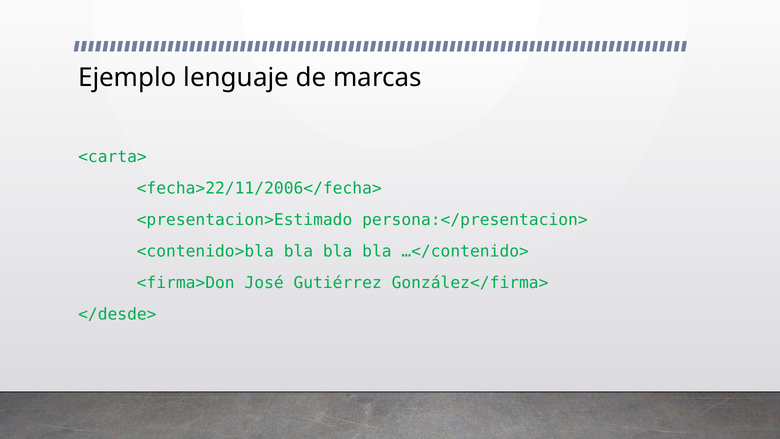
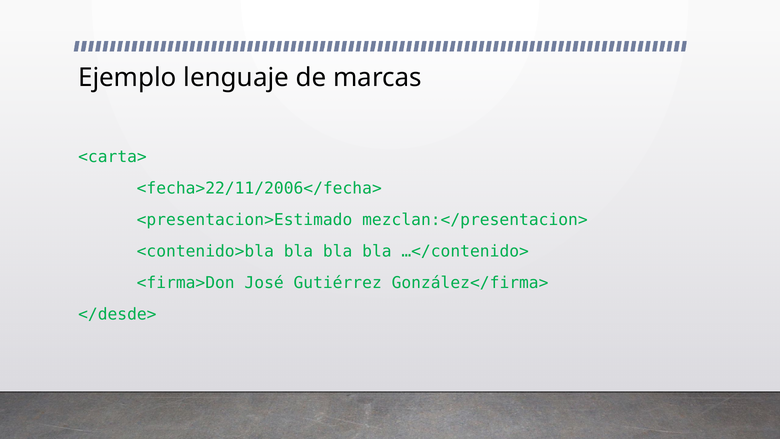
persona:</presentacion>: persona:</presentacion> -> mezclan:</presentacion> (475, 220)
